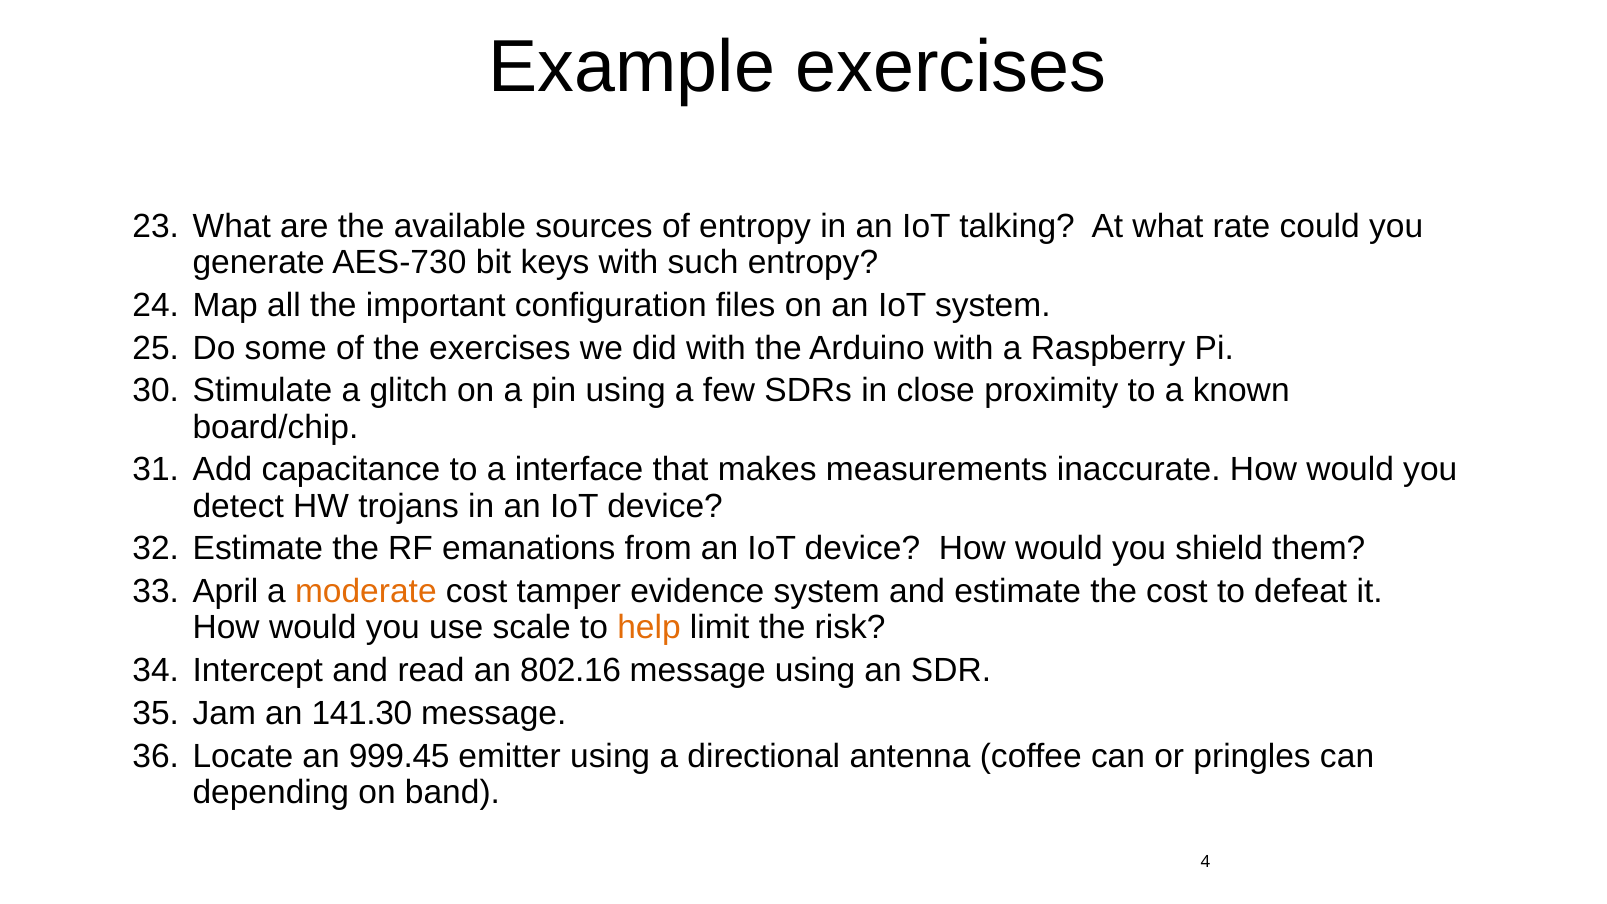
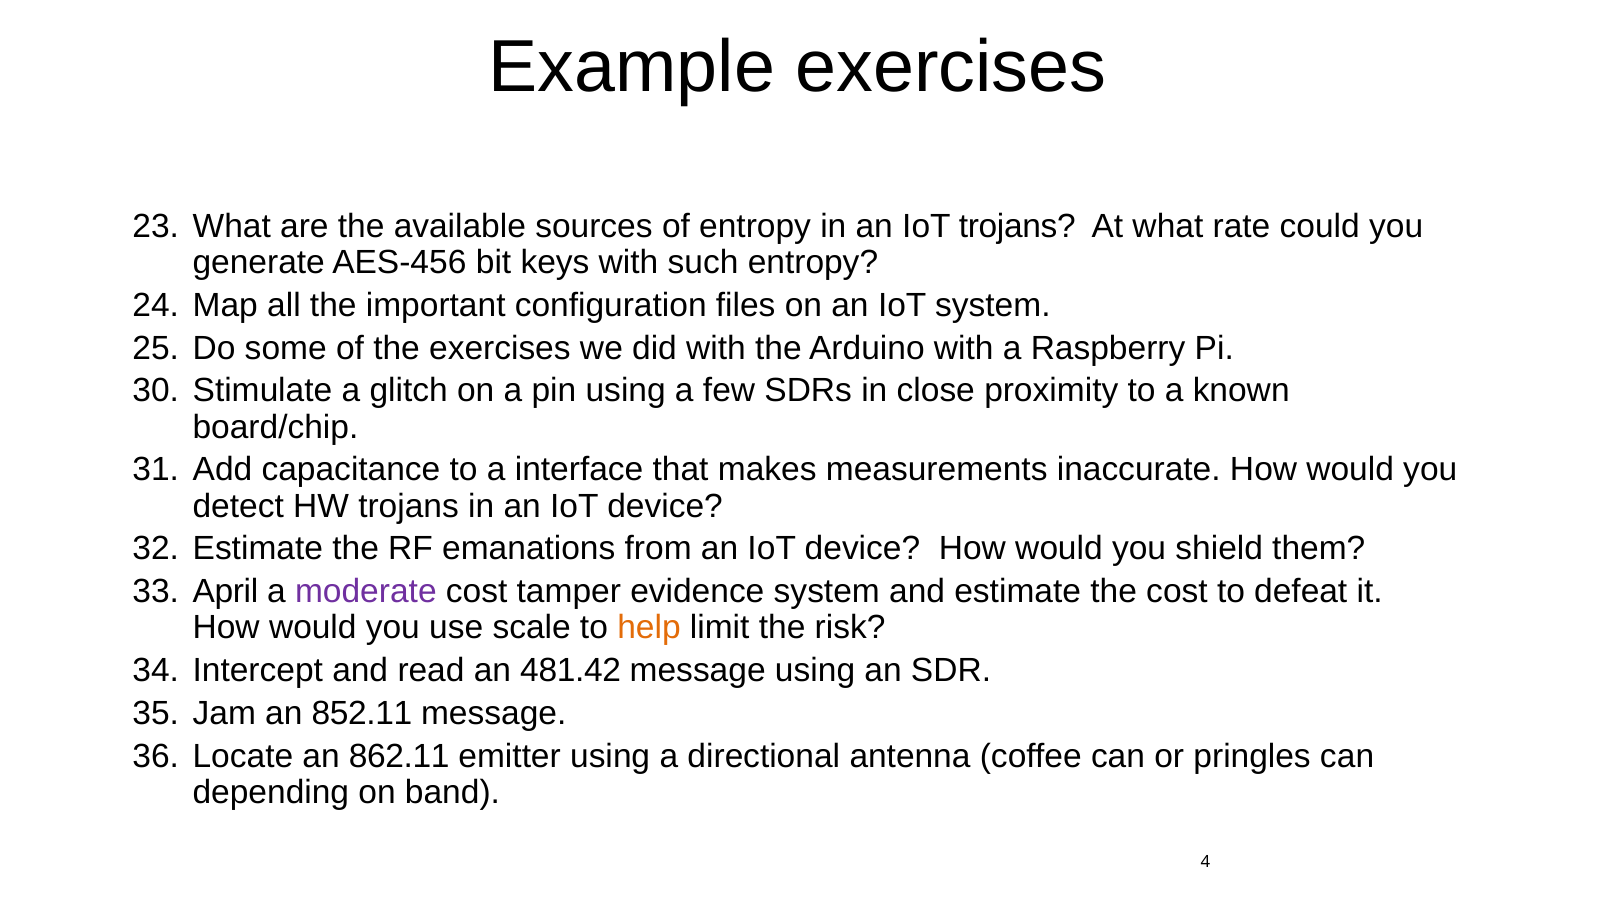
IoT talking: talking -> trojans (1017, 226)
AES-730: AES-730 -> AES-456 (399, 262)
moderate colour: orange -> purple (366, 592)
802.16: 802.16 -> 481.42 (571, 671)
141.30: 141.30 -> 852.11 (362, 714)
999.45: 999.45 -> 862.11 (399, 756)
